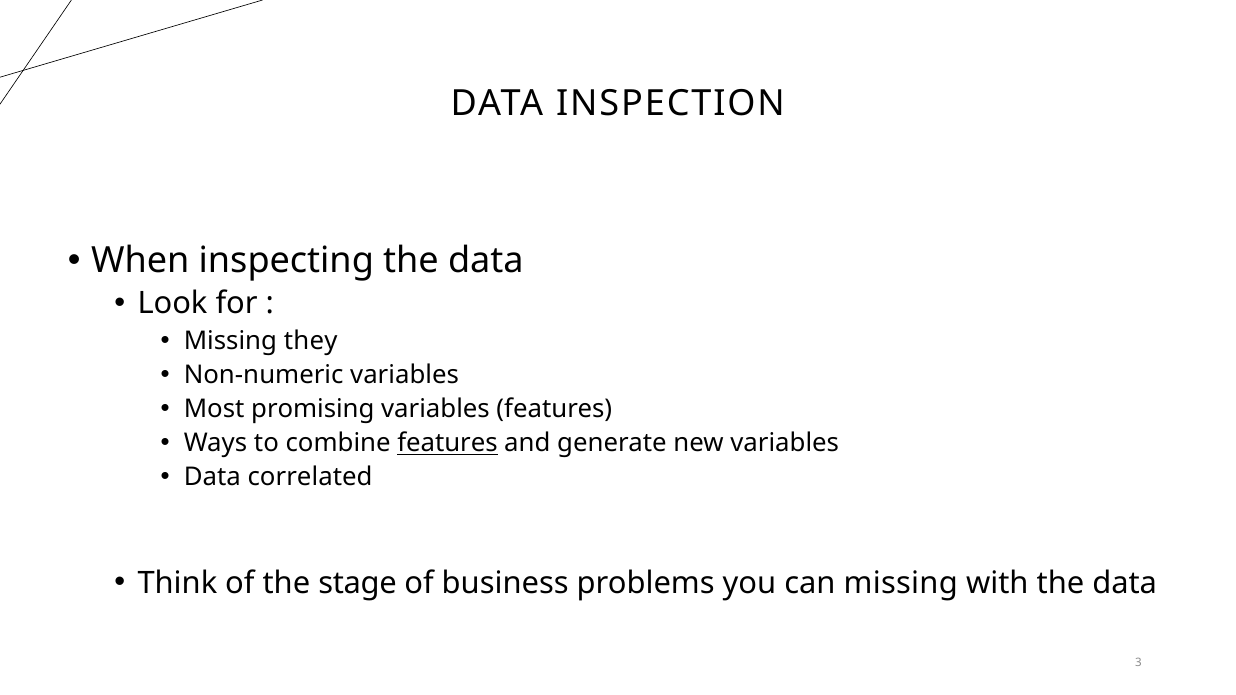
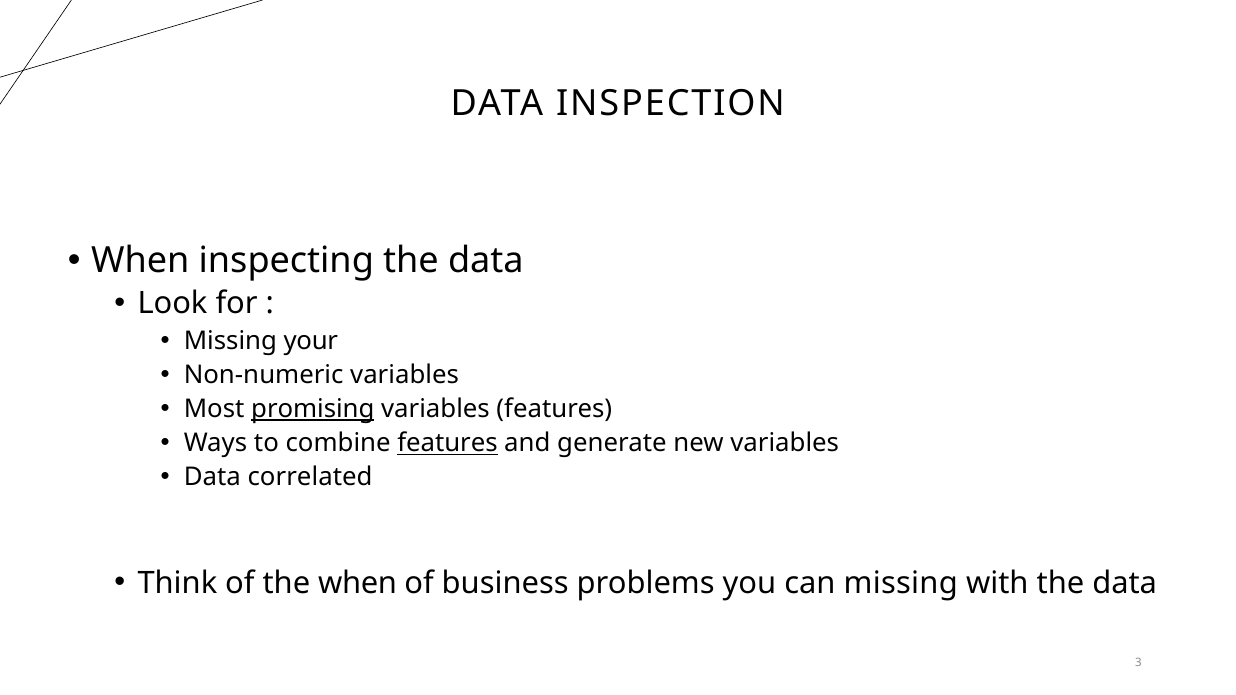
they: they -> your (311, 341)
promising underline: none -> present (313, 409)
the stage: stage -> when (358, 583)
